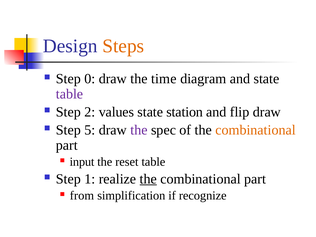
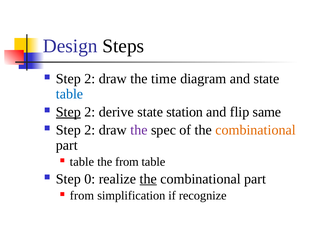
Steps colour: orange -> black (123, 46)
0: 0 -> 2 (90, 79)
table colour: purple -> blue (70, 94)
Step underline: none -> present (68, 112)
values: values -> derive (116, 112)
flip draw: draw -> same (267, 112)
5: 5 -> 2 (90, 130)
input: input -> table (82, 162)
the reset: reset -> from (127, 162)
1: 1 -> 0 (90, 179)
